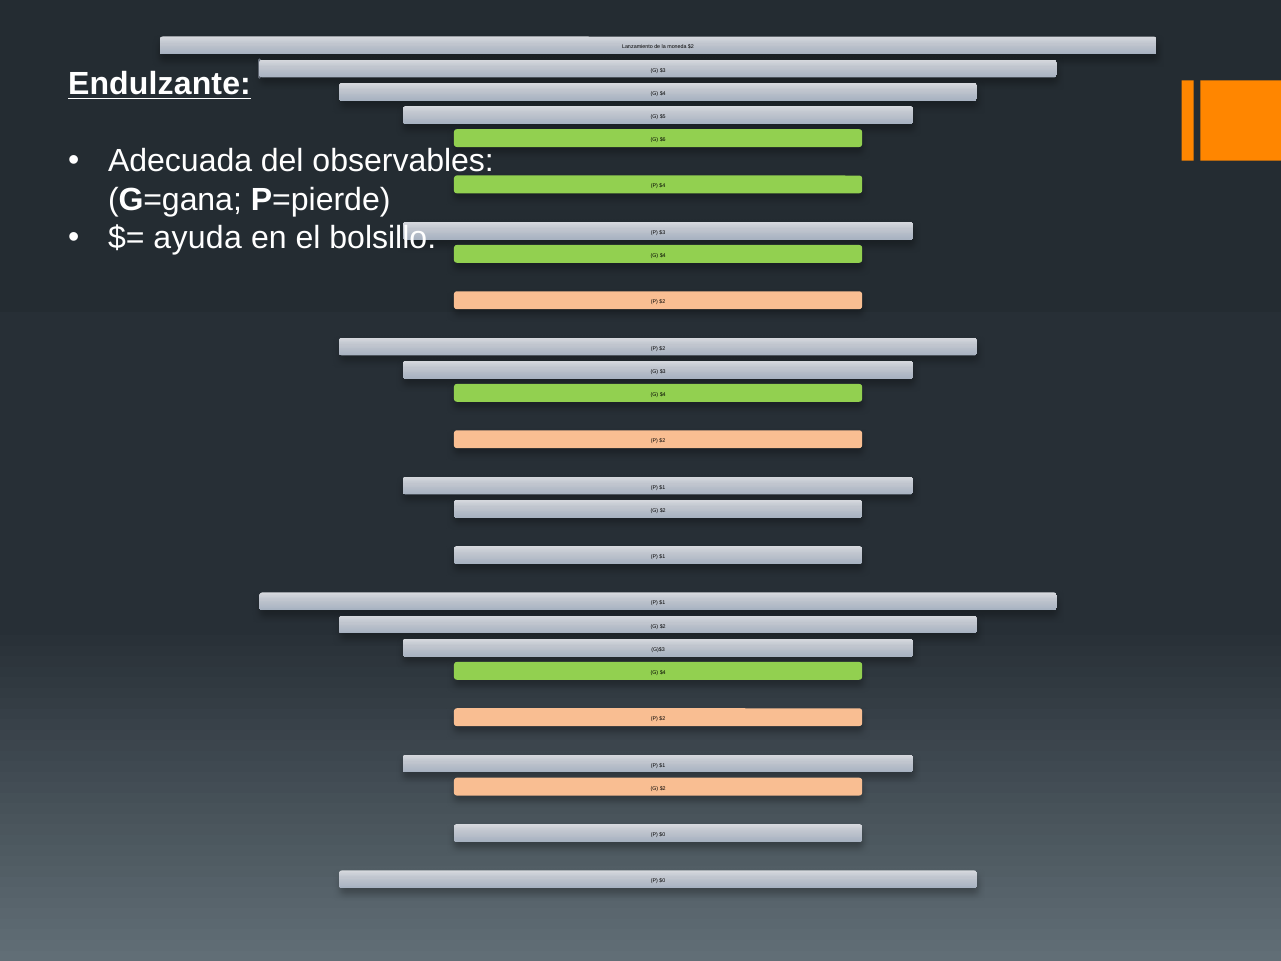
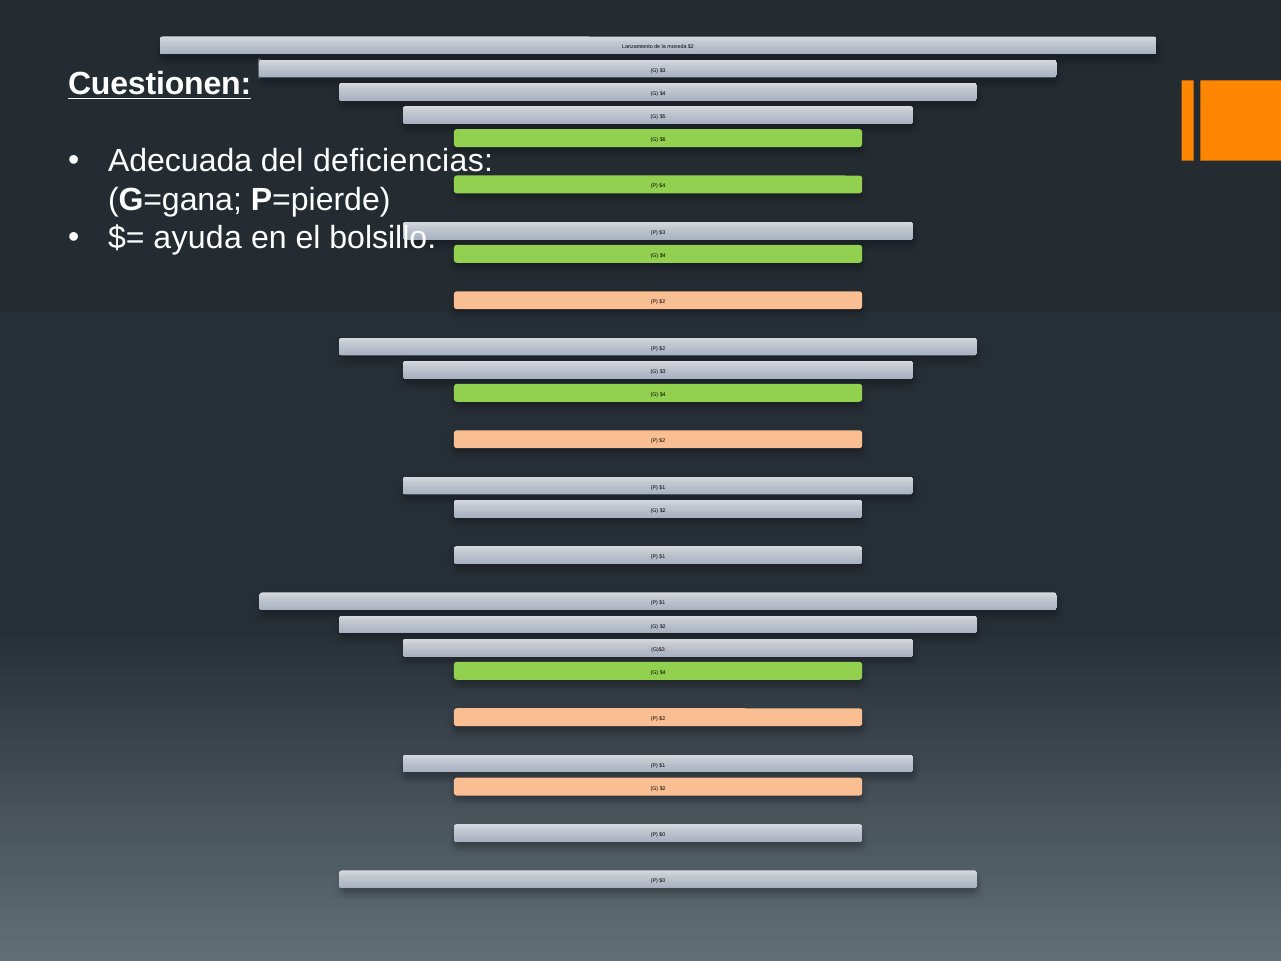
Endulzante: Endulzante -> Cuestionen (160, 84)
observables: observables -> deficiencias (403, 161)
